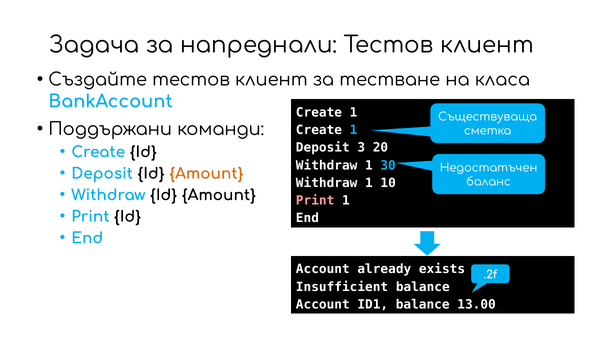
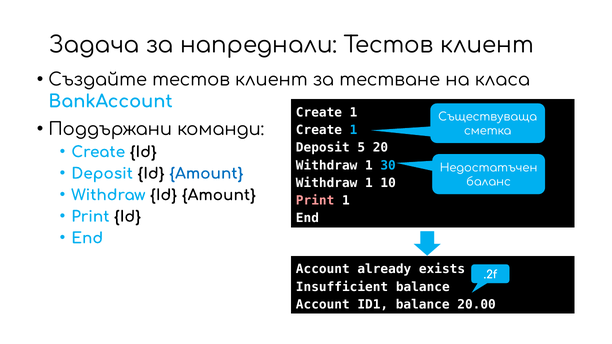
3: 3 -> 5 (361, 148)
Amount colour: orange -> blue (206, 174)
13.00: 13.00 -> 20.00 (477, 305)
